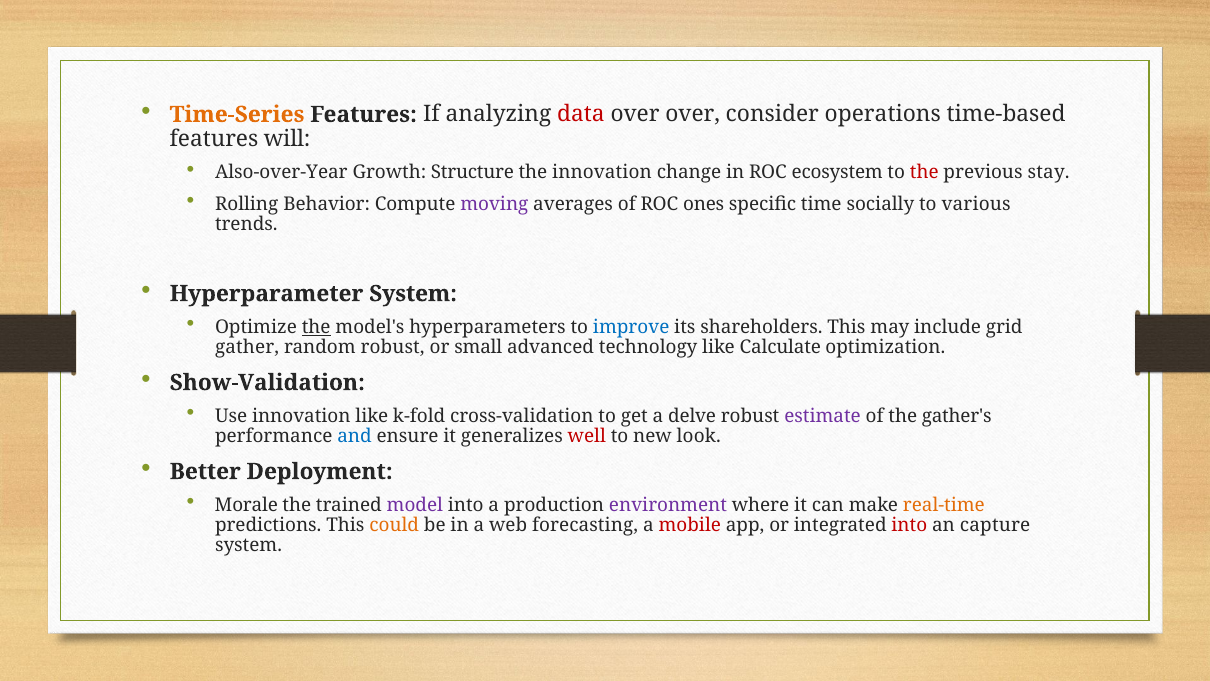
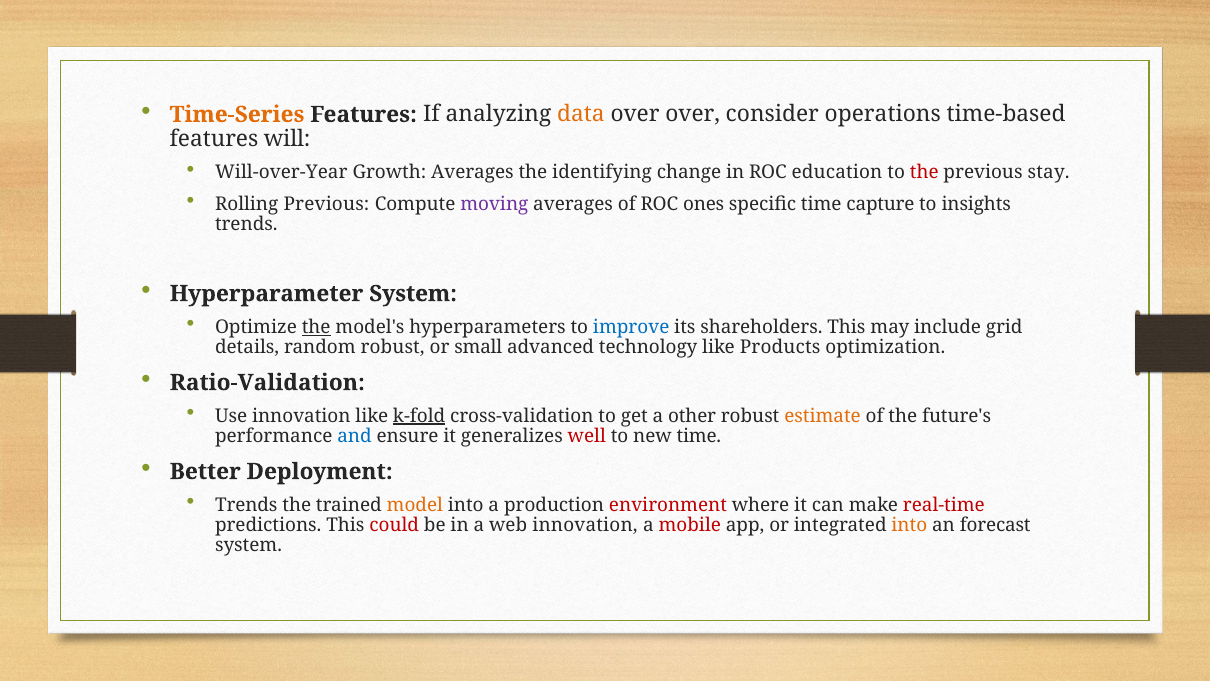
data colour: red -> orange (581, 114)
Also-over-Year: Also-over-Year -> Will-over-Year (281, 172)
Growth Structure: Structure -> Averages (472, 172)
the innovation: innovation -> identifying (602, 172)
ecosystem: ecosystem -> education (837, 172)
Rolling Behavior: Behavior -> Previous (327, 204)
socially: socially -> capture (880, 204)
various: various -> insights (976, 204)
gather: gather -> details (247, 347)
Calculate: Calculate -> Products (780, 347)
Show-Validation: Show-Validation -> Ratio-Validation (267, 382)
k-fold underline: none -> present (419, 416)
delve: delve -> other (692, 416)
estimate colour: purple -> orange (823, 416)
gather's: gather's -> future's (957, 416)
new look: look -> time (699, 436)
Morale: Morale -> Trends (246, 505)
model colour: purple -> orange (415, 505)
environment colour: purple -> red (668, 505)
real-time colour: orange -> red (944, 505)
could colour: orange -> red (394, 525)
web forecasting: forecasting -> innovation (585, 525)
into colour: red -> orange (909, 525)
capture: capture -> forecast (995, 525)
